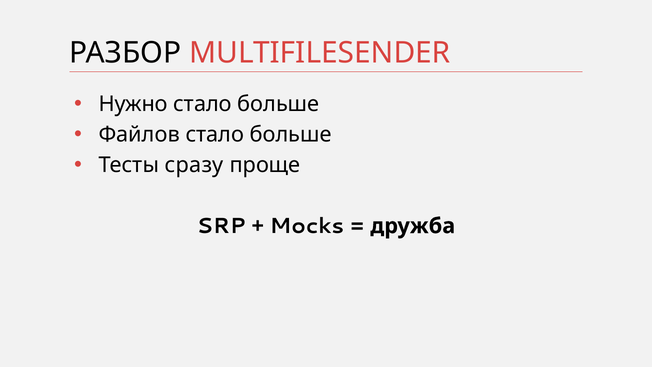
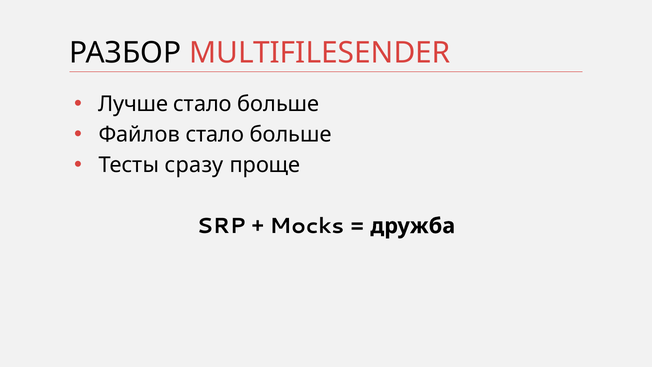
Нужно: Нужно -> Лучше (133, 104)
